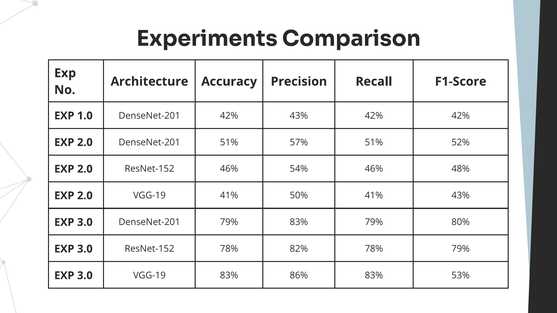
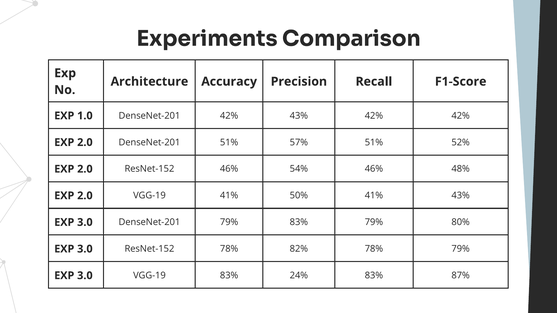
86%: 86% -> 24% (299, 276)
53%: 53% -> 87% (461, 276)
